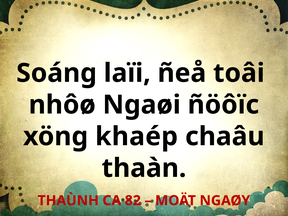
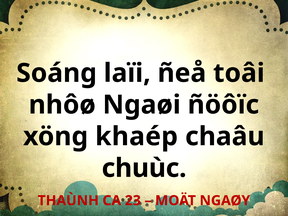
thaàn: thaàn -> chuùc (144, 168)
82: 82 -> 23 (133, 201)
